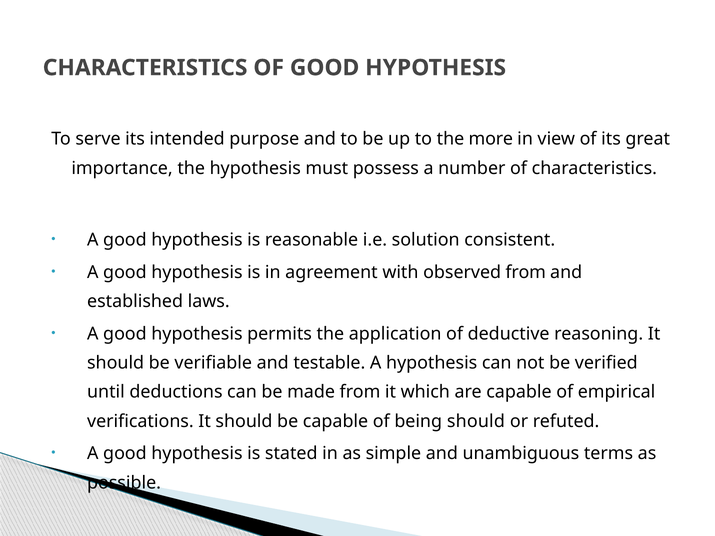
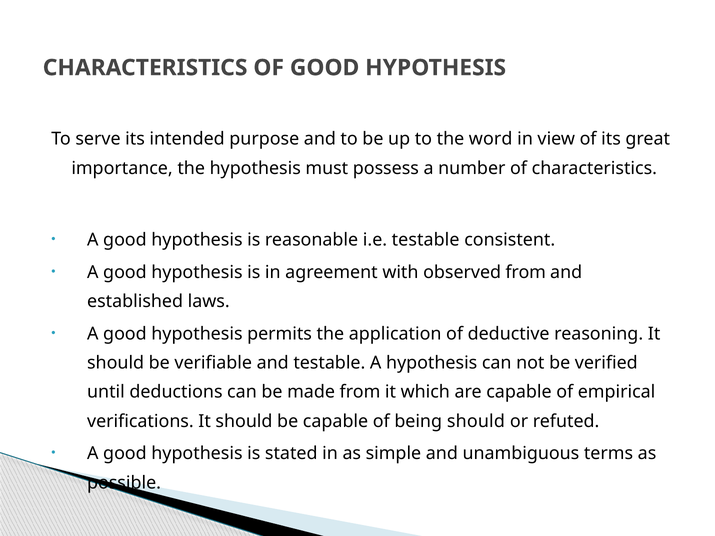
more: more -> word (491, 139)
i.e solution: solution -> testable (426, 240)
